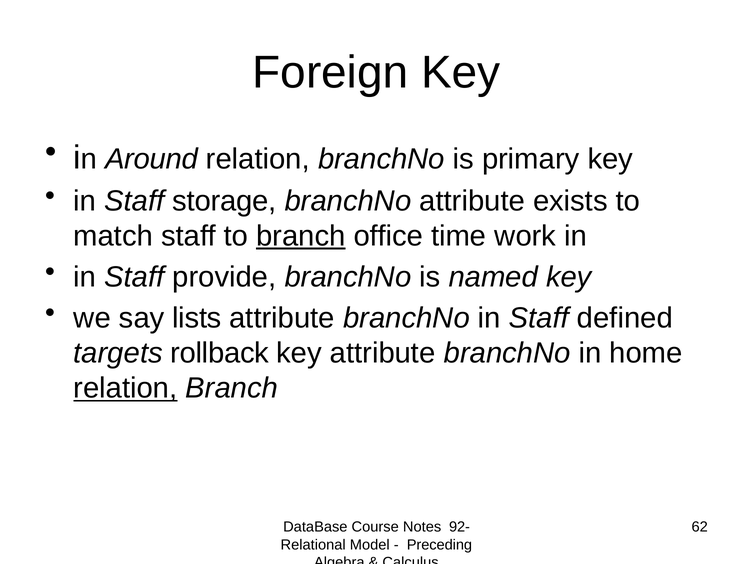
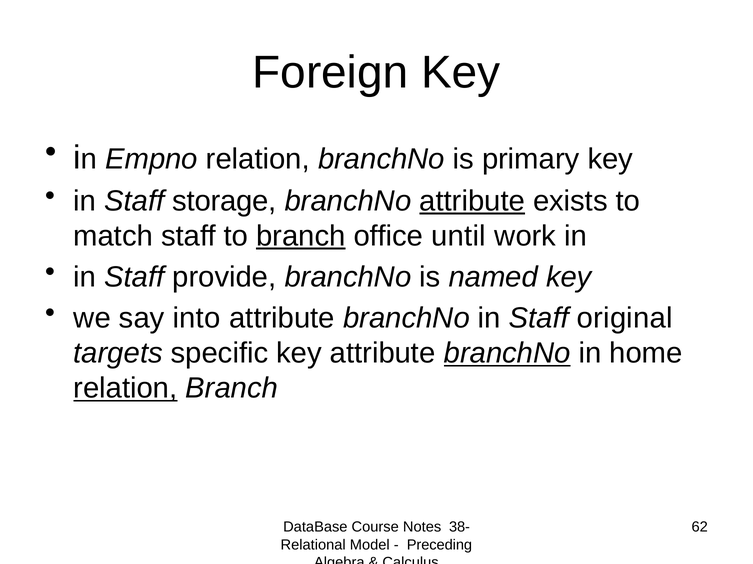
Around: Around -> Empno (151, 159)
attribute underline: none -> present (472, 201)
time: time -> until (459, 236)
lists: lists -> into (197, 318)
defined: defined -> original (625, 318)
rollback: rollback -> specific (220, 354)
branchNo underline: none -> present (507, 354)
92-: 92- -> 38- (460, 528)
